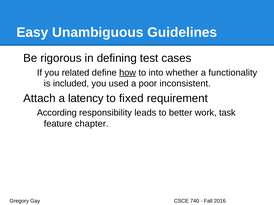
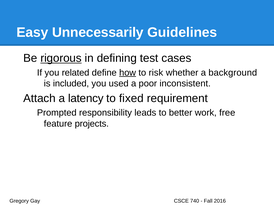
Unambiguous: Unambiguous -> Unnecessarily (98, 32)
rigorous underline: none -> present (61, 58)
into: into -> risk (156, 73)
functionality: functionality -> background (233, 73)
According: According -> Prompted (57, 113)
task: task -> free (227, 113)
chapter: chapter -> projects (92, 124)
